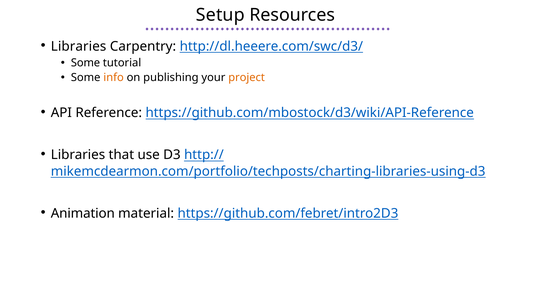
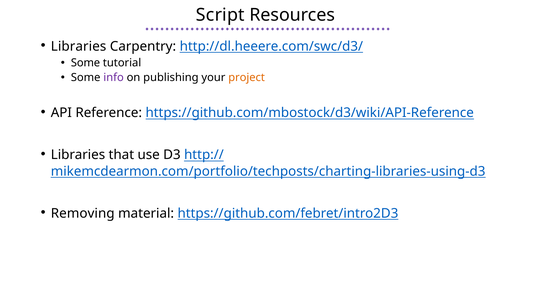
Setup: Setup -> Script (220, 15)
info colour: orange -> purple (114, 78)
Animation: Animation -> Removing (83, 213)
